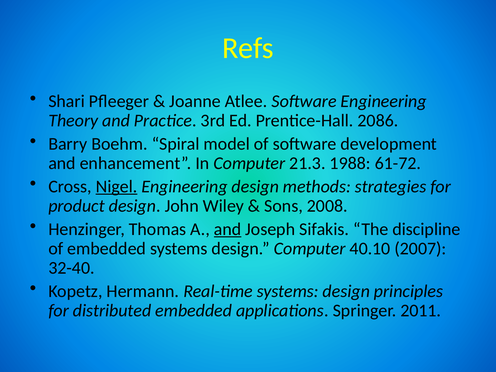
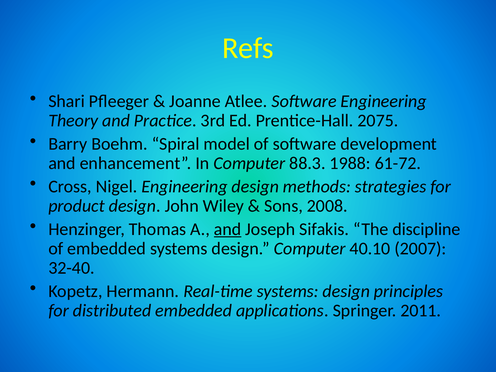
2086: 2086 -> 2075 (378, 121)
21.3: 21.3 -> 88.3 (307, 163)
Nigel underline: present -> none (117, 187)
